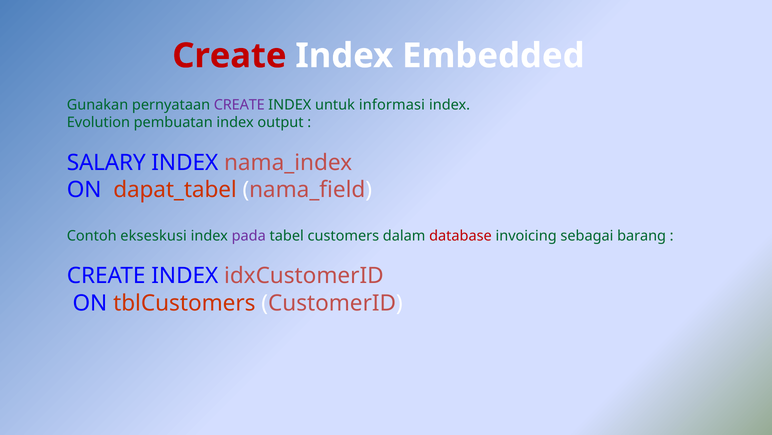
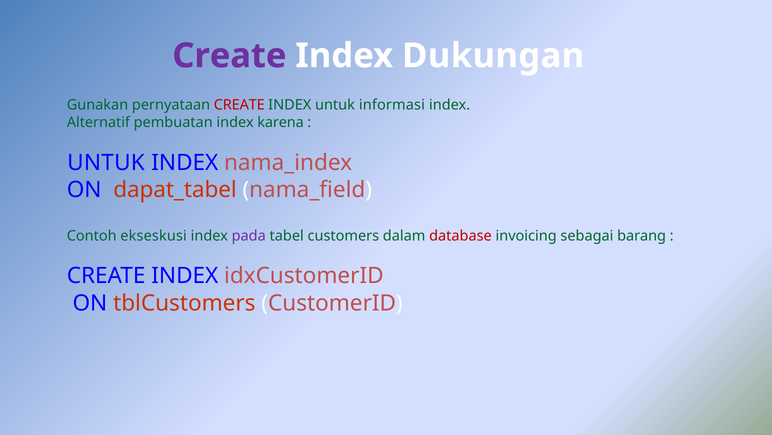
Create colour: red -> purple (229, 56)
Embedded: Embedded -> Dukungan (493, 56)
CREATE colour: purple -> red (239, 105)
Evolution: Evolution -> Alternatif (98, 123)
output: output -> karena (281, 123)
SALARY: SALARY -> UNTUK (106, 163)
